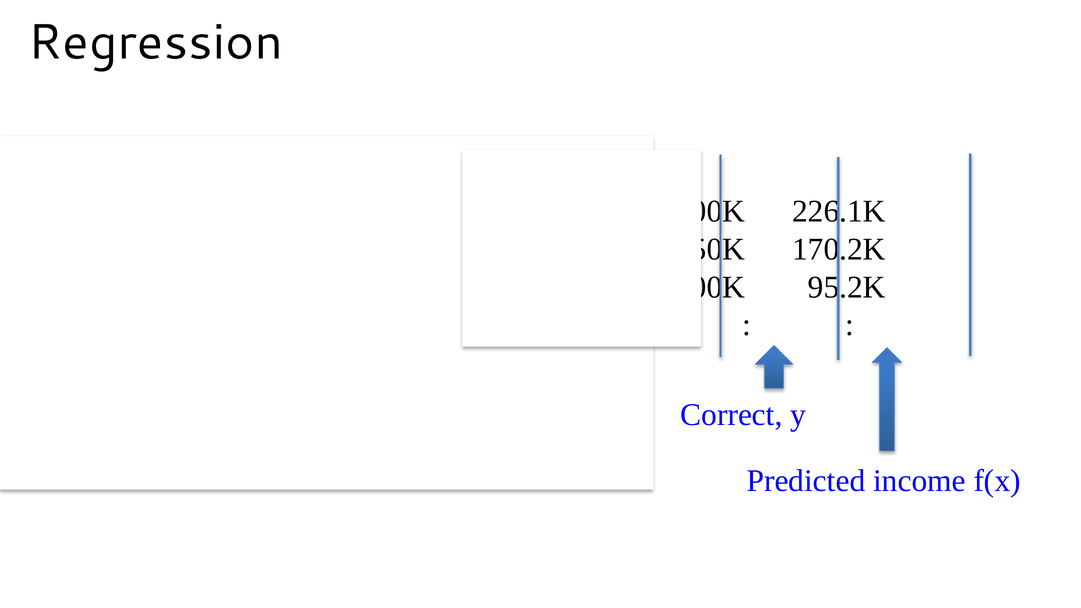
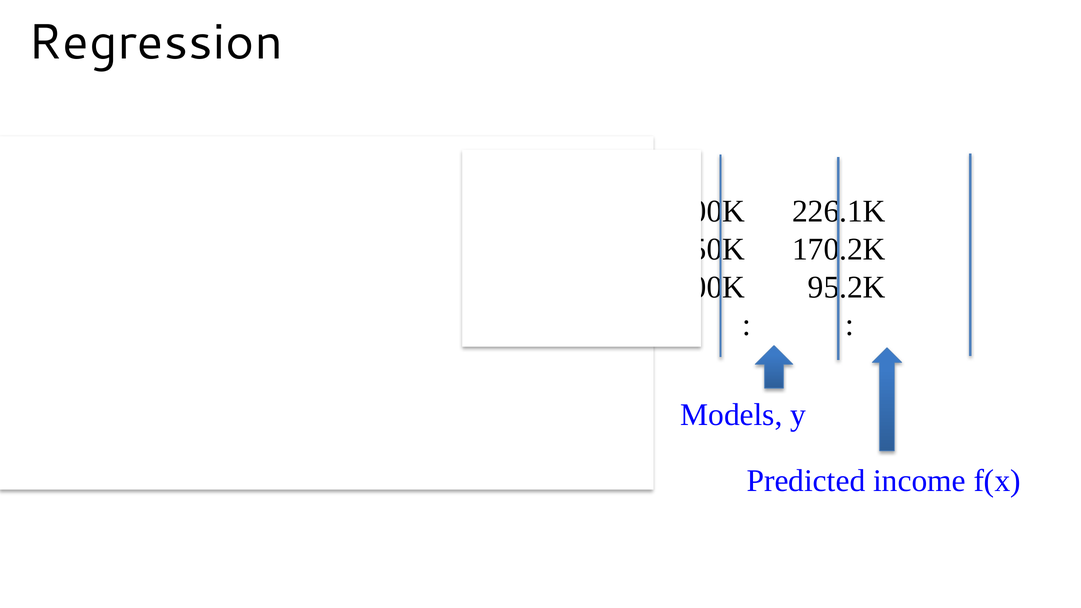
Correct: Correct -> Models (731, 415)
